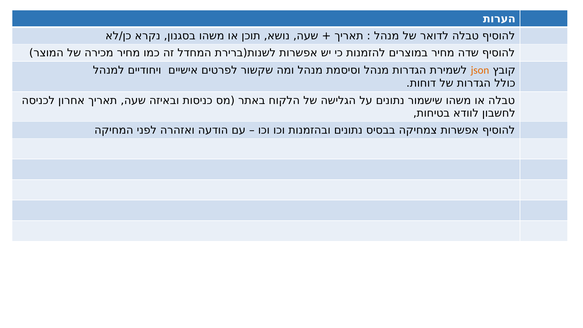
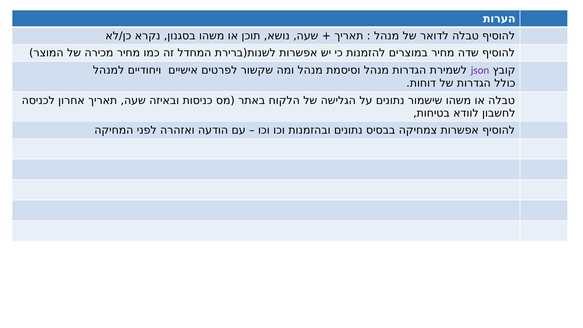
json colour: orange -> purple (480, 70)
